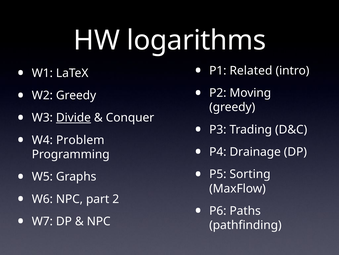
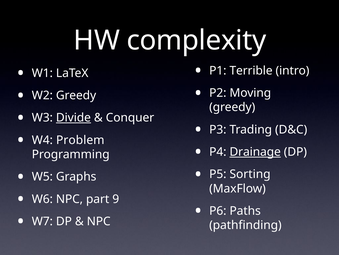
logarithms: logarithms -> complexity (196, 40)
Related: Related -> Terrible (251, 70)
Drainage underline: none -> present (255, 151)
2: 2 -> 9 (116, 198)
